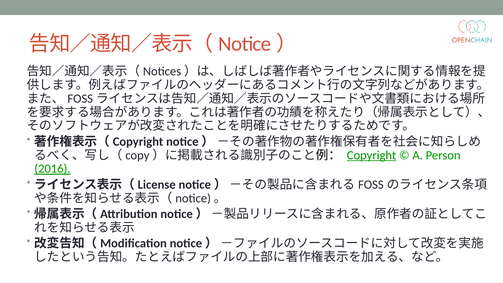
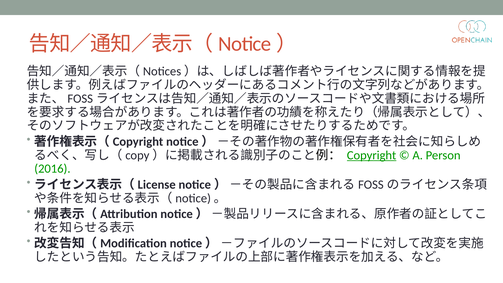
2016 underline: present -> none (52, 169)
